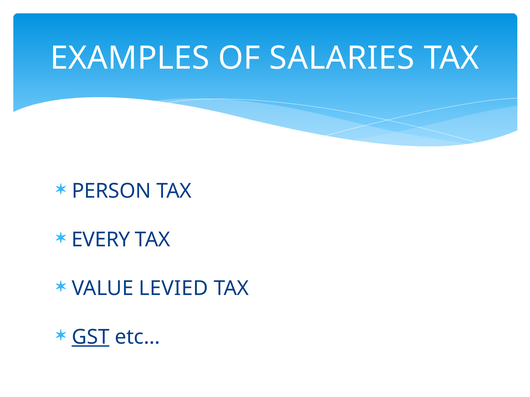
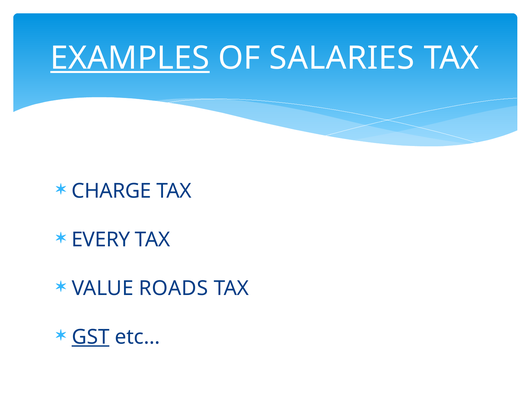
EXAMPLES underline: none -> present (130, 58)
PERSON: PERSON -> CHARGE (111, 191)
LEVIED: LEVIED -> ROADS (174, 289)
